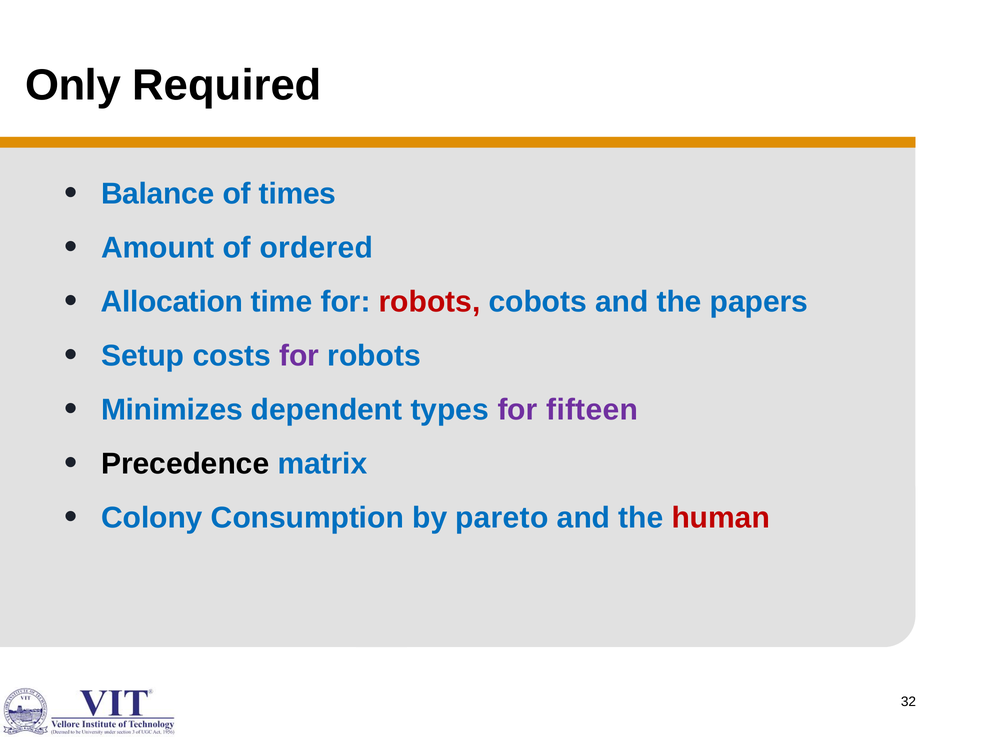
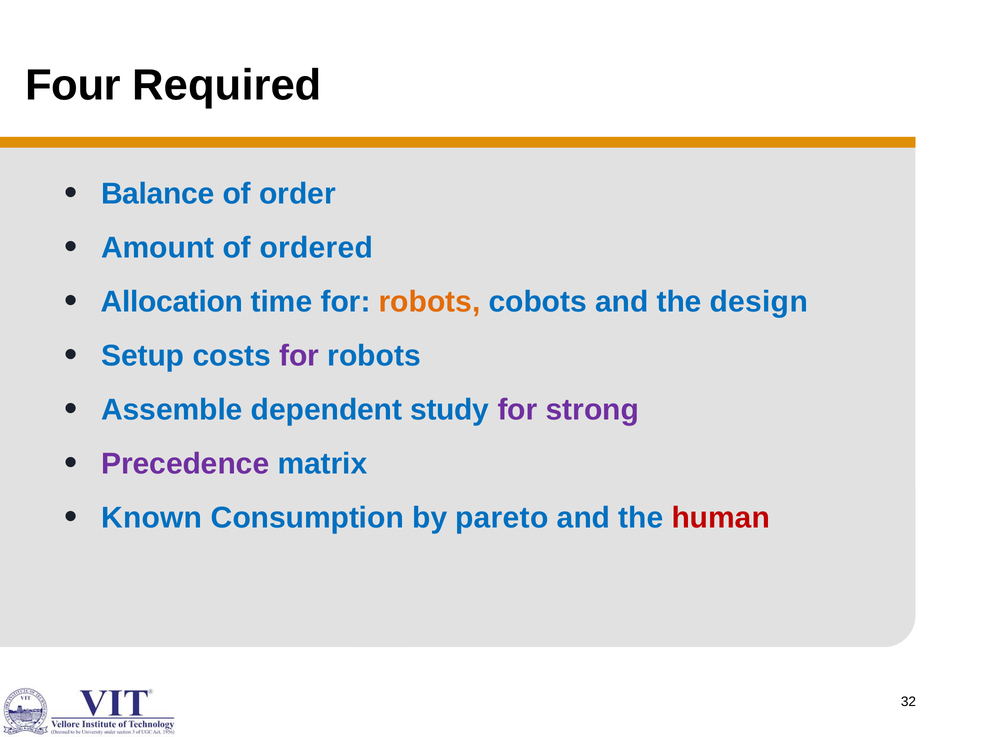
Only: Only -> Four (73, 86)
times: times -> order (297, 194)
robots colour: red -> orange (430, 302)
papers: papers -> design (759, 302)
Minimizes: Minimizes -> Assemble (172, 410)
types: types -> study (450, 410)
fifteen: fifteen -> strong (592, 410)
Precedence colour: black -> purple (185, 464)
Colony: Colony -> Known (152, 518)
